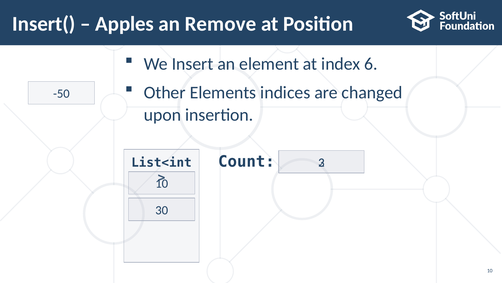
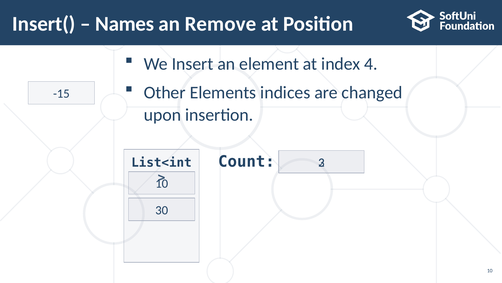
Apples: Apples -> Names (125, 24)
6: 6 -> 4 (371, 64)
-50: -50 -> -15 (61, 93)
